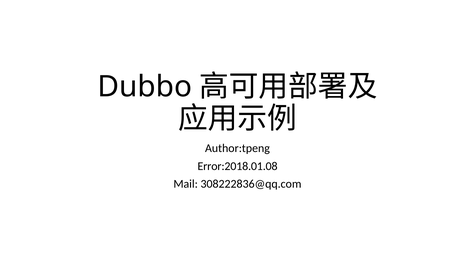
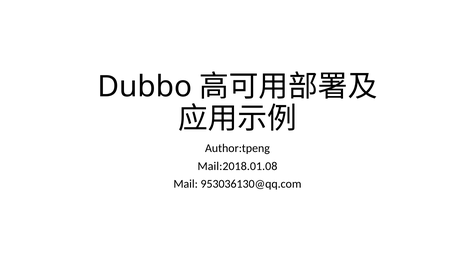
Error:2018.01.08: Error:2018.01.08 -> Mail:2018.01.08 (237, 166)
308222836@qq.com: 308222836@qq.com -> 953036130@qq.com (251, 184)
